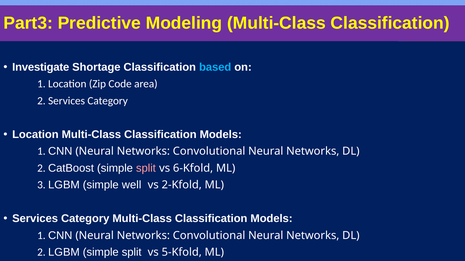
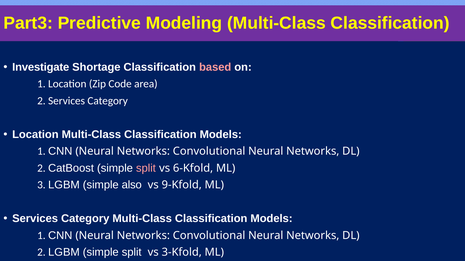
based colour: light blue -> pink (215, 67)
well: well -> also (132, 185)
2-Kfold: 2-Kfold -> 9-Kfold (182, 185)
5-Kfold: 5-Kfold -> 3-Kfold (182, 253)
